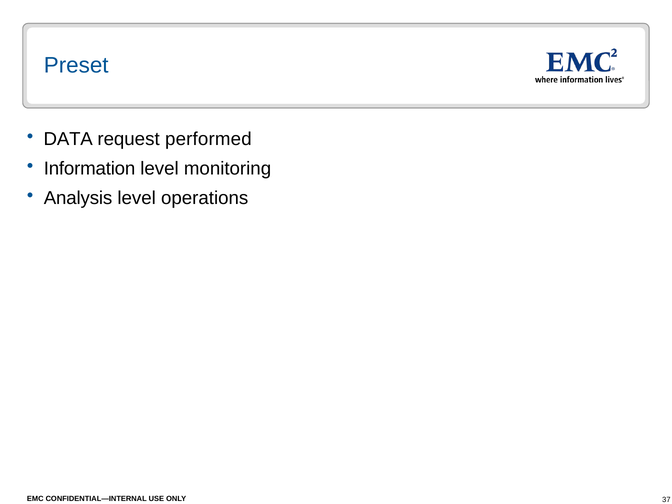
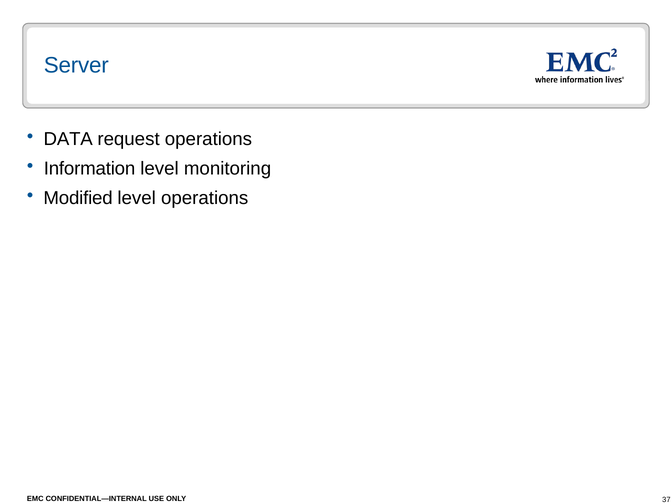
Preset: Preset -> Server (76, 66)
request performed: performed -> operations (208, 139)
Analysis: Analysis -> Modified (78, 198)
